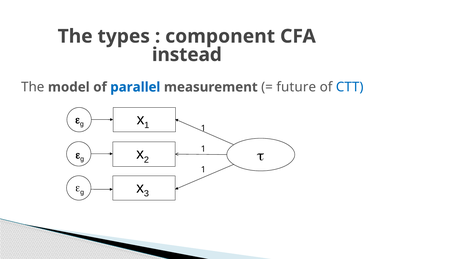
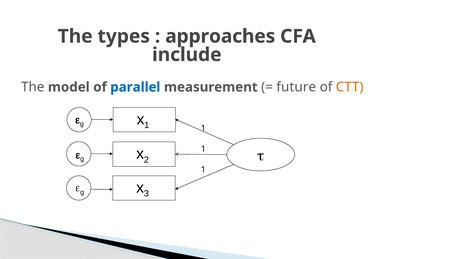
component: component -> approaches (220, 36)
instead: instead -> include (187, 55)
CTT colour: blue -> orange (350, 87)
